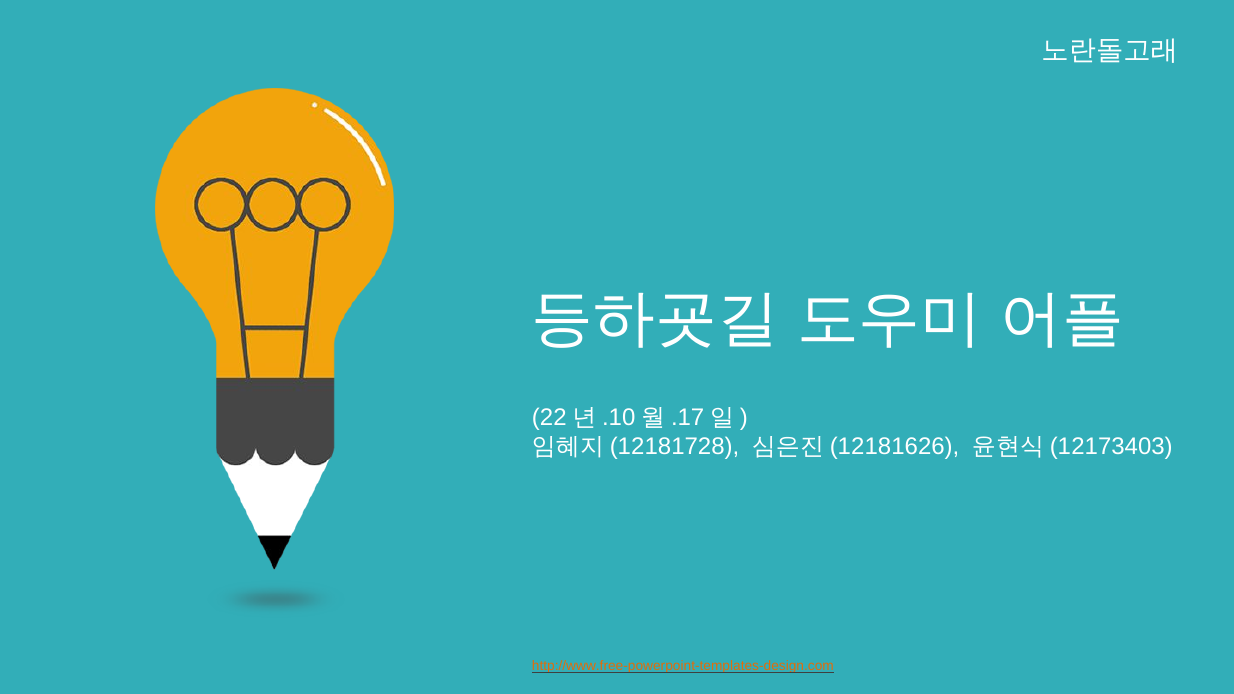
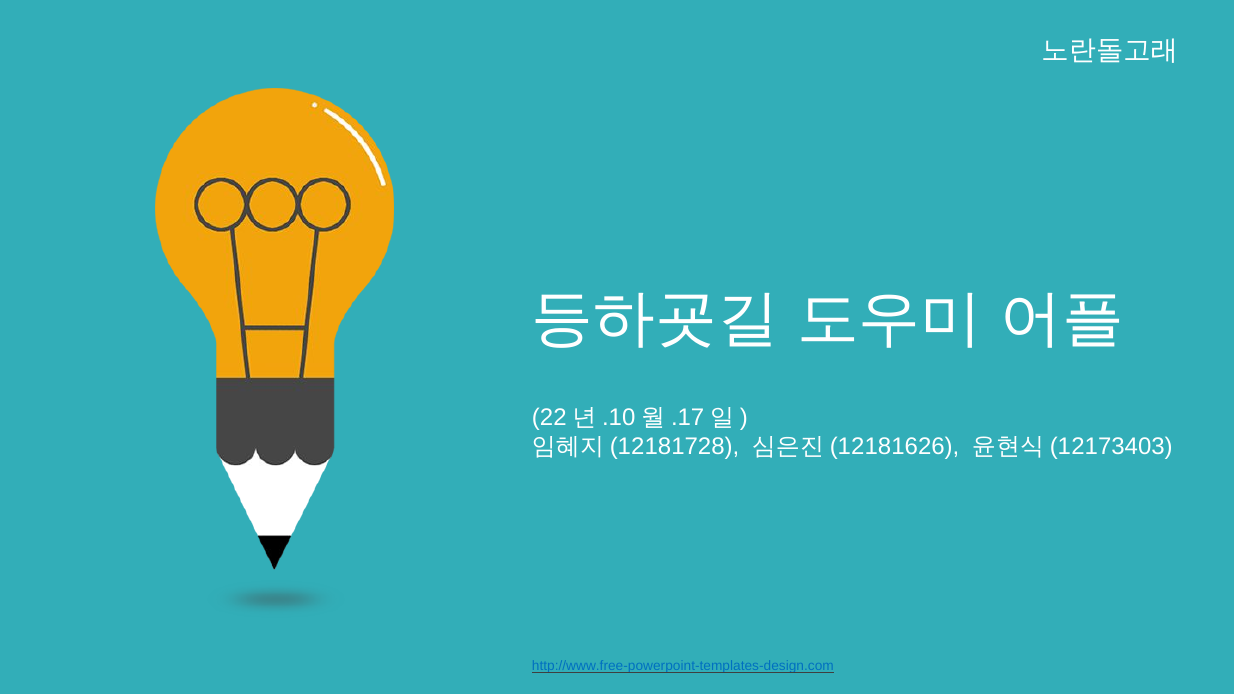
http://www.free-powerpoint-templates-design.com colour: orange -> blue (683, 666)
